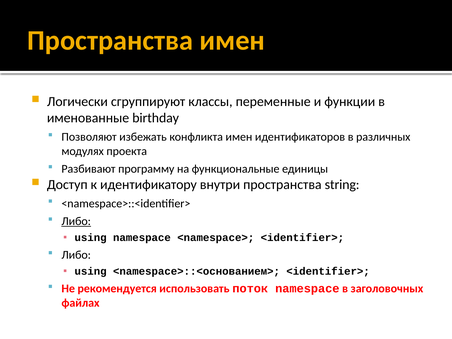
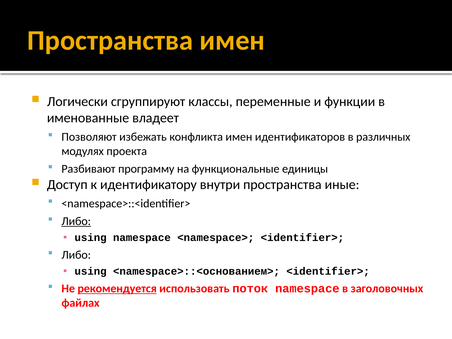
birthday: birthday -> владеет (156, 118)
string: string -> иные (342, 185)
рекомендуется underline: none -> present (117, 289)
